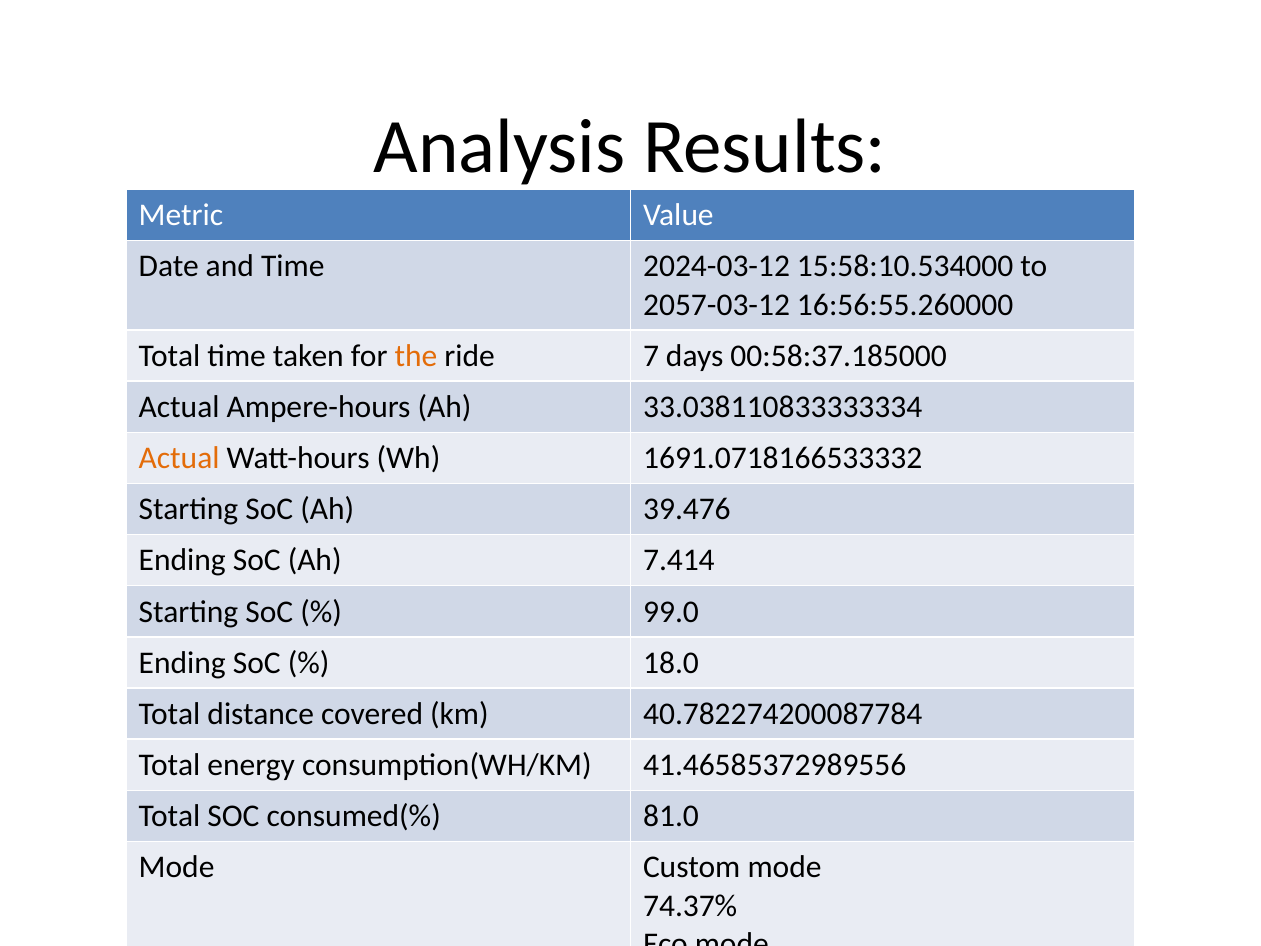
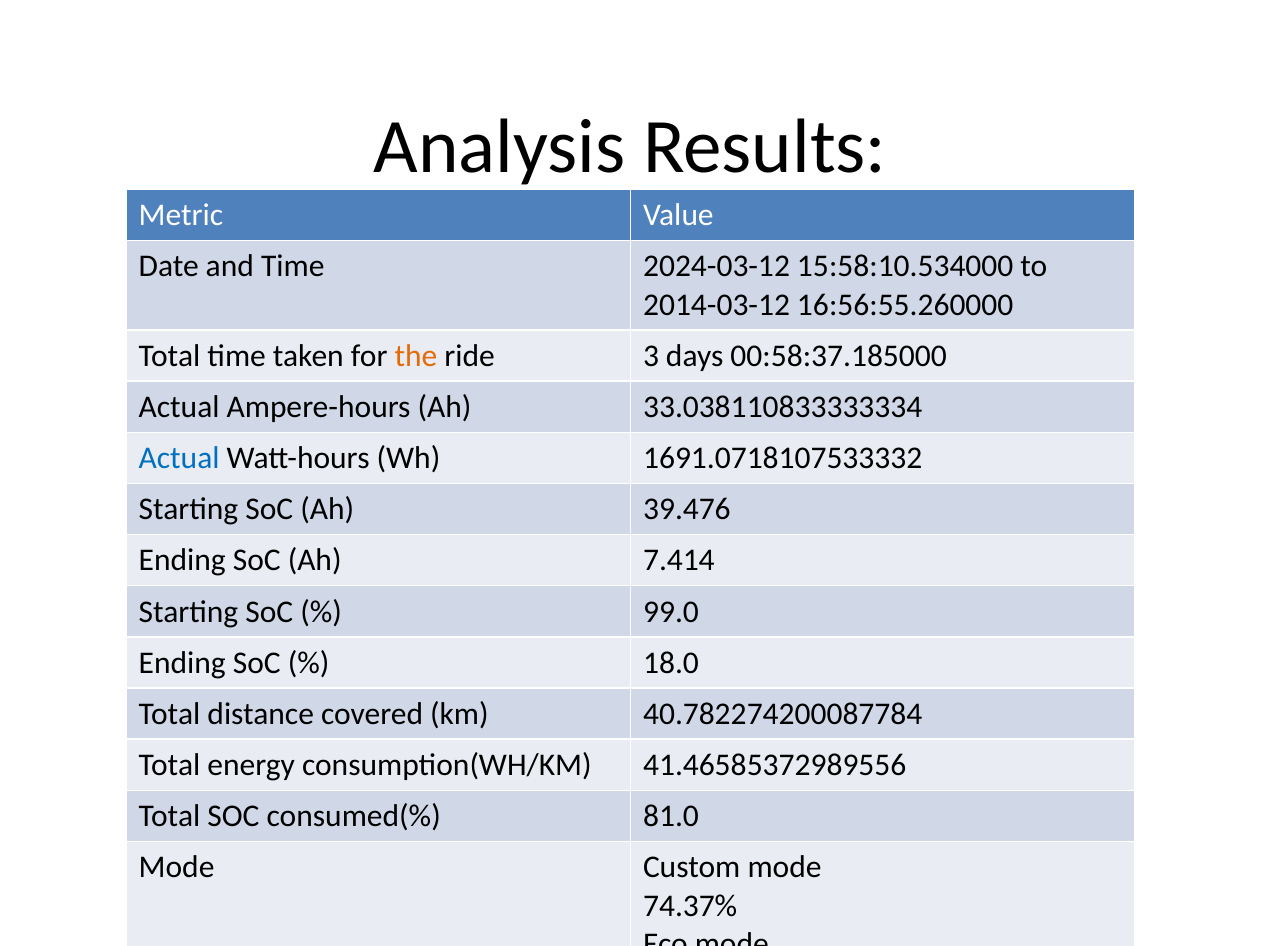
2057-03-12: 2057-03-12 -> 2014-03-12 (717, 305)
7: 7 -> 3 (651, 356)
Actual colour: orange -> blue (179, 458)
1691.0718166533332: 1691.0718166533332 -> 1691.0718107533332 (783, 458)
